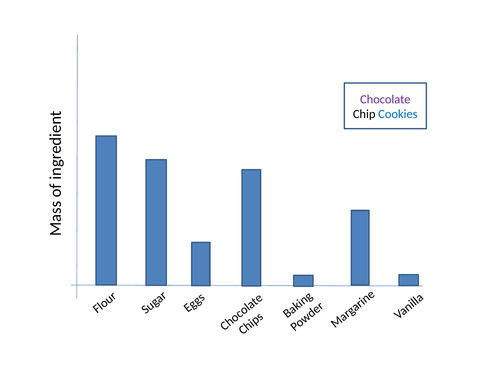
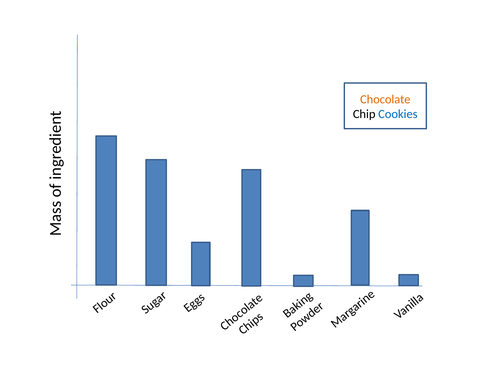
Chocolate colour: purple -> orange (385, 99)
